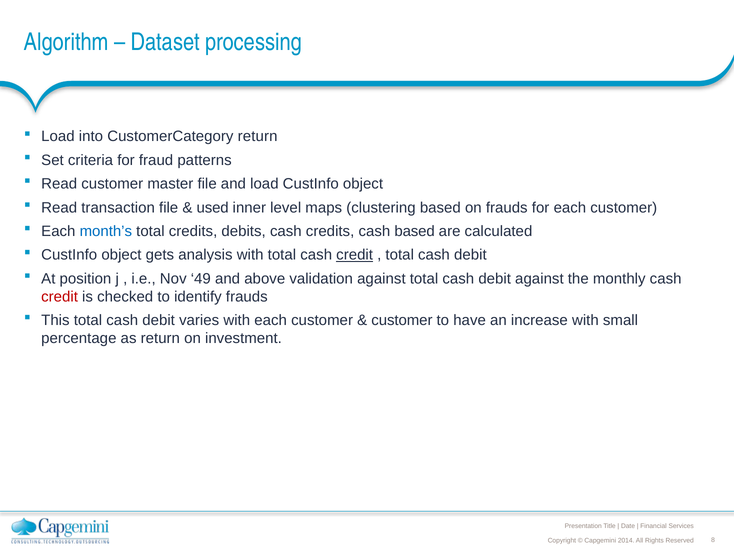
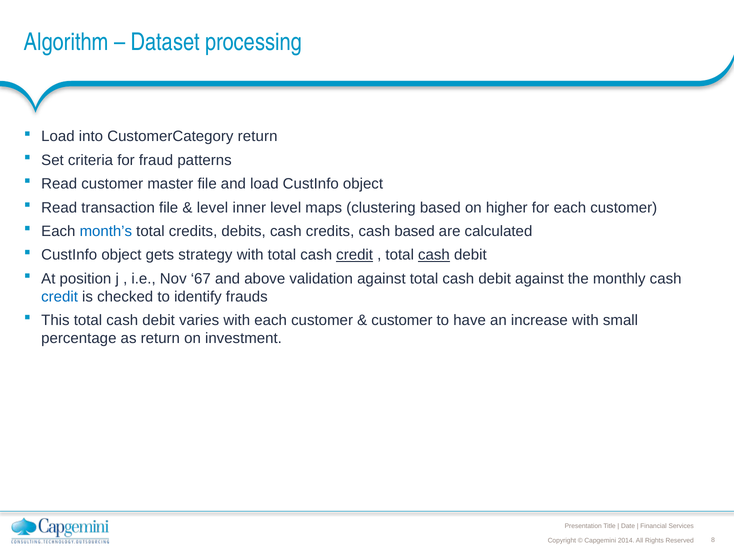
used: used -> level (212, 207)
on frauds: frauds -> higher (507, 207)
analysis: analysis -> strategy (205, 255)
cash underline: none -> present (434, 255)
49: 49 -> 67 (201, 278)
credit colour: red -> blue (60, 296)
